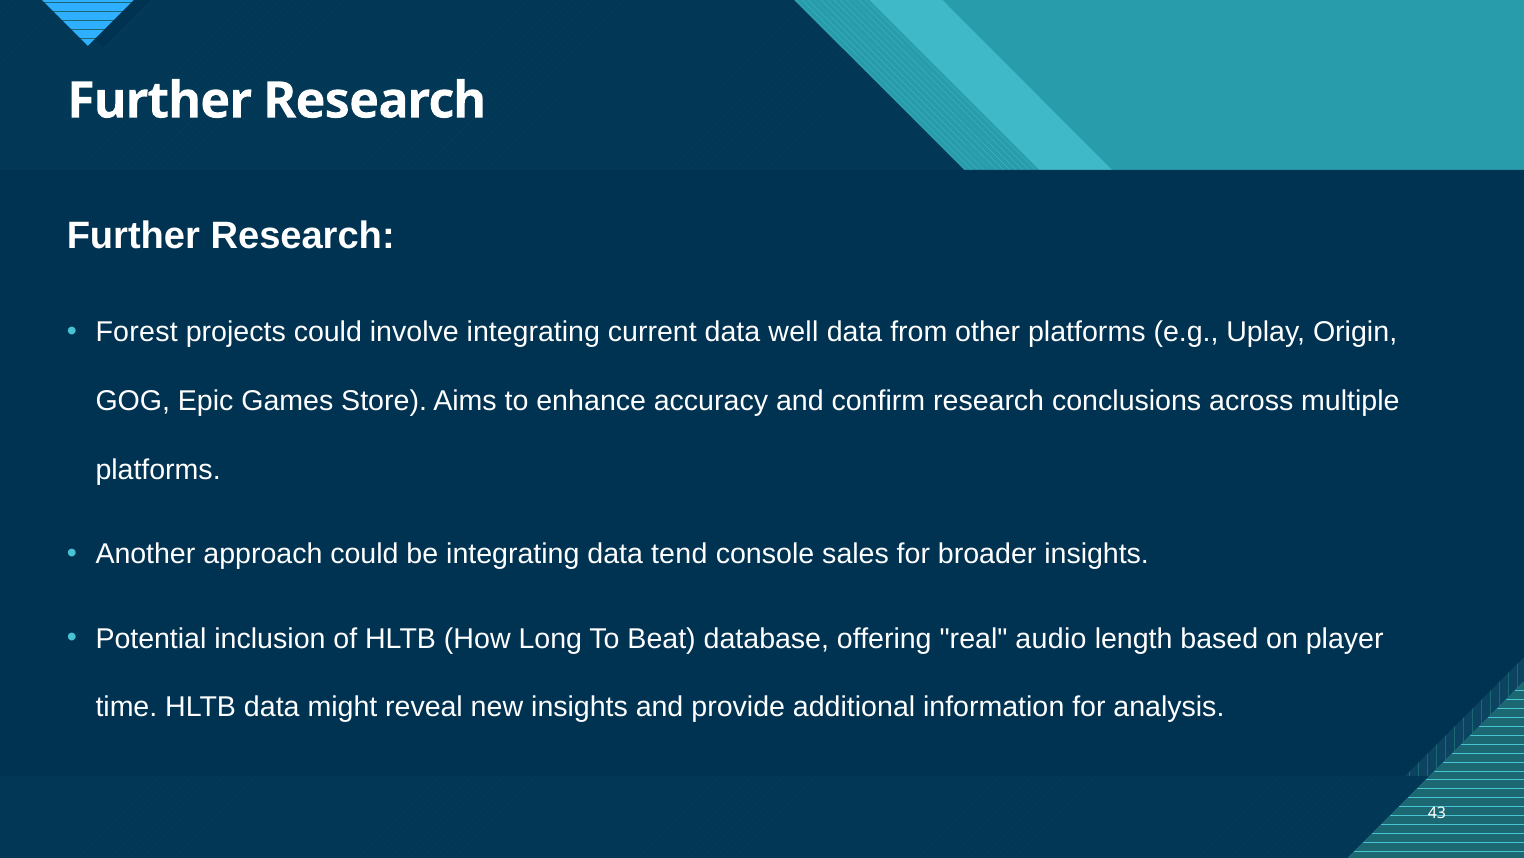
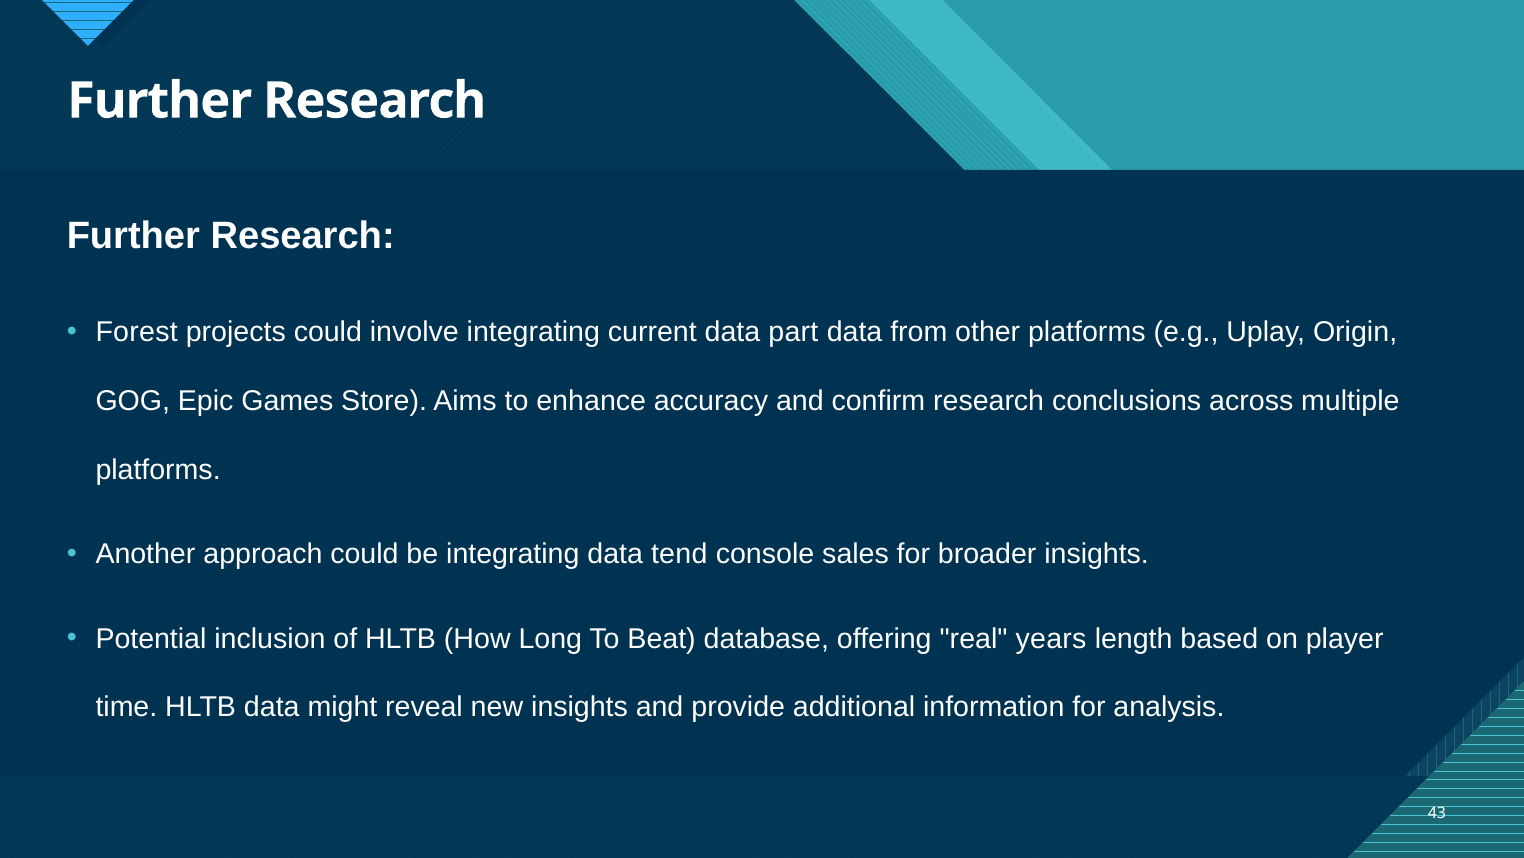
well: well -> part (793, 332)
audio: audio -> years (1051, 638)
